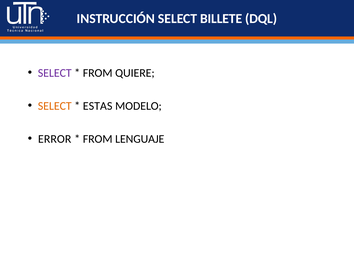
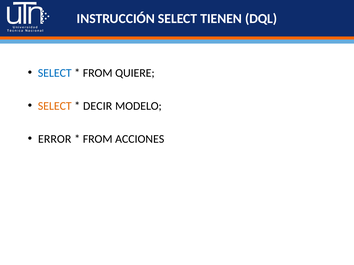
BILLETE: BILLETE -> TIENEN (221, 19)
SELECT colour: purple -> blue (55, 73)
ESTAS: ESTAS -> DECIR (98, 106)
LENGUAJE: LENGUAJE -> ACCIONES (140, 139)
